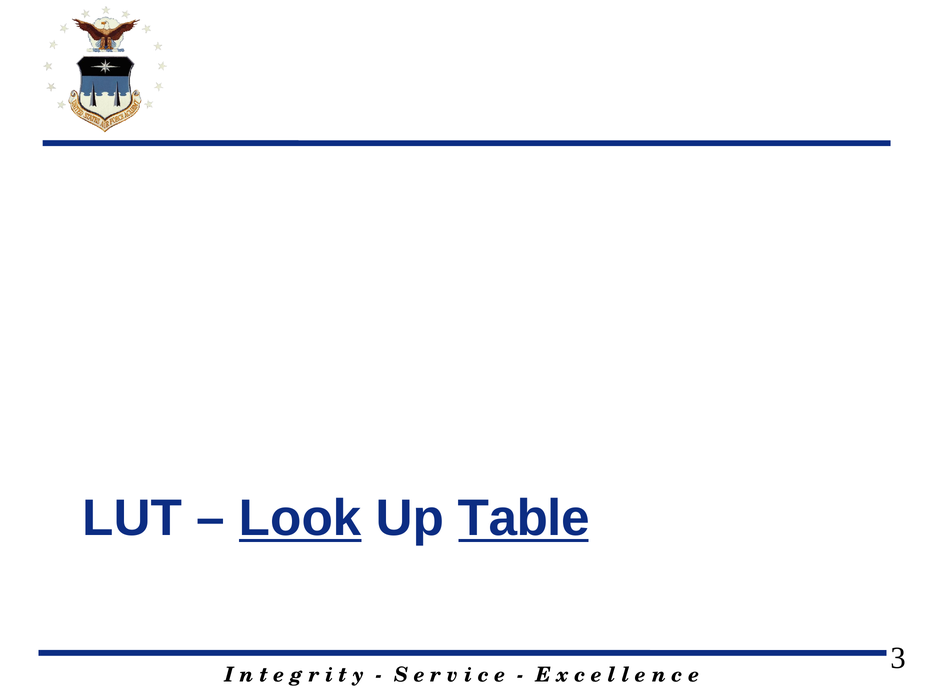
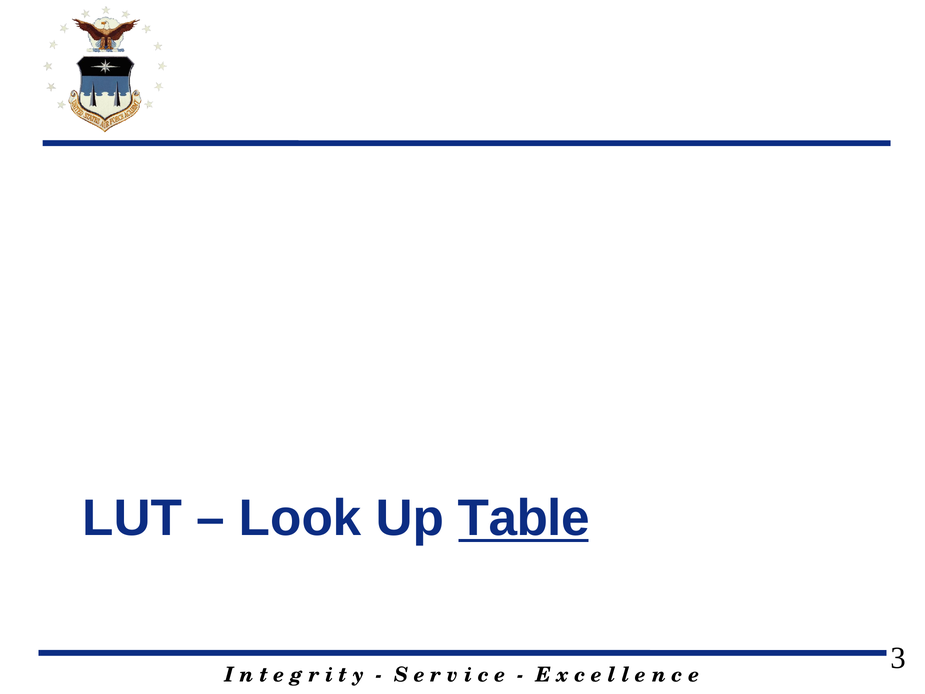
Look underline: present -> none (300, 518)
